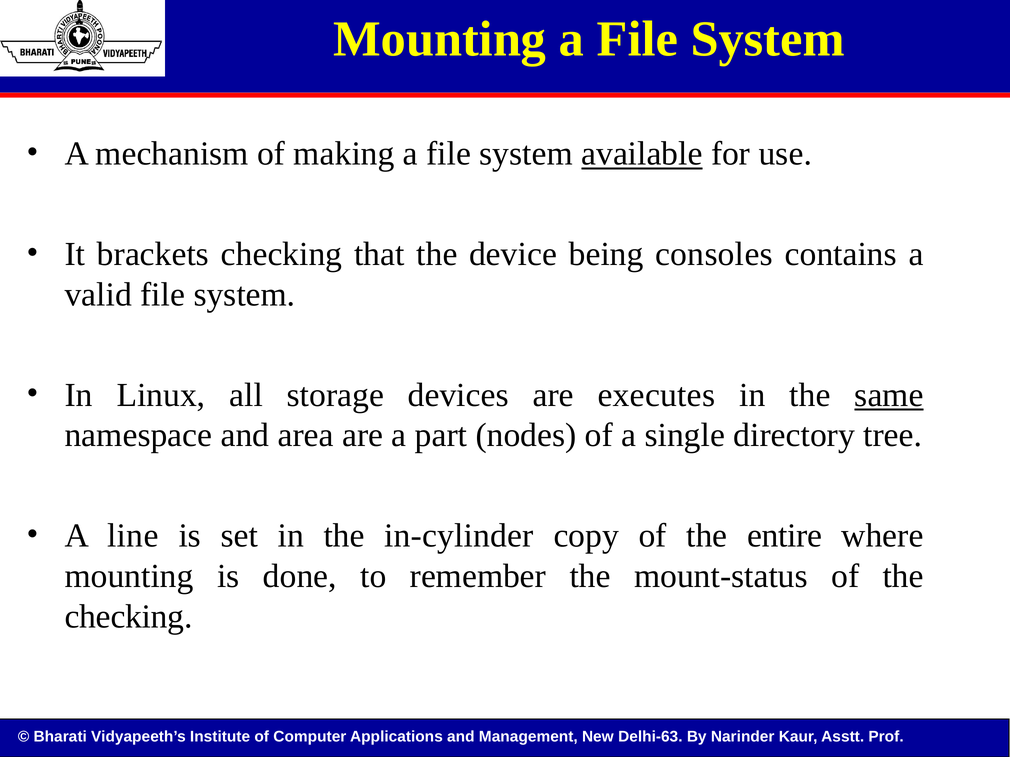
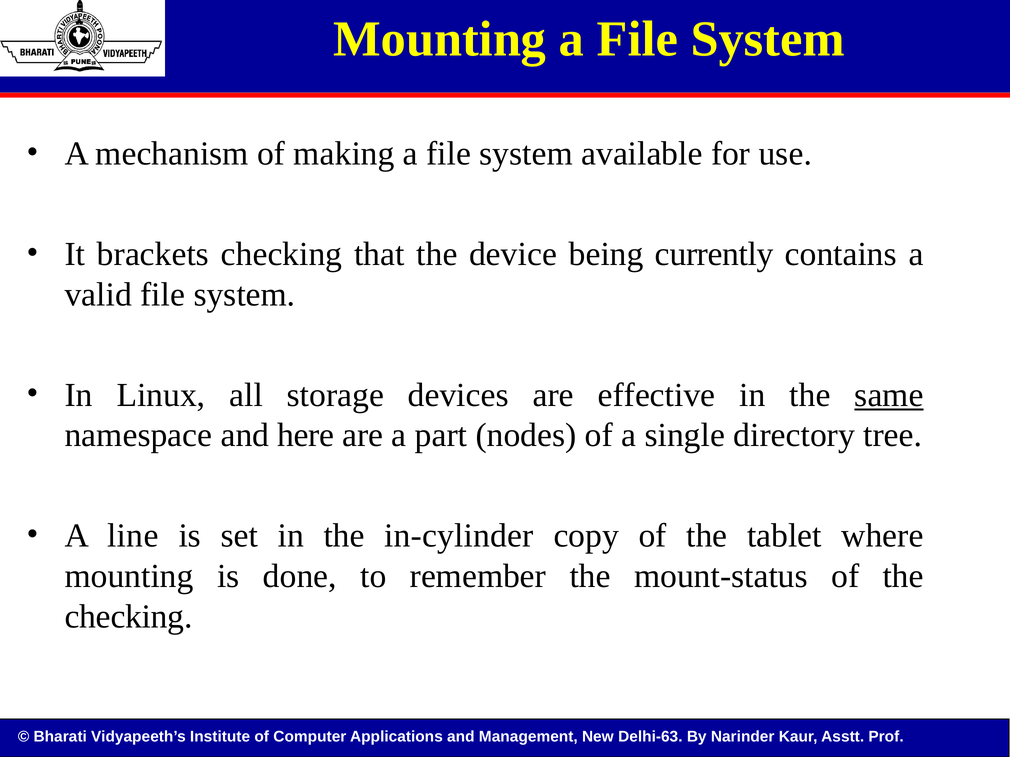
available underline: present -> none (642, 154)
consoles: consoles -> currently (714, 254)
executes: executes -> effective (657, 395)
area: area -> here (306, 436)
entire: entire -> tablet (784, 536)
